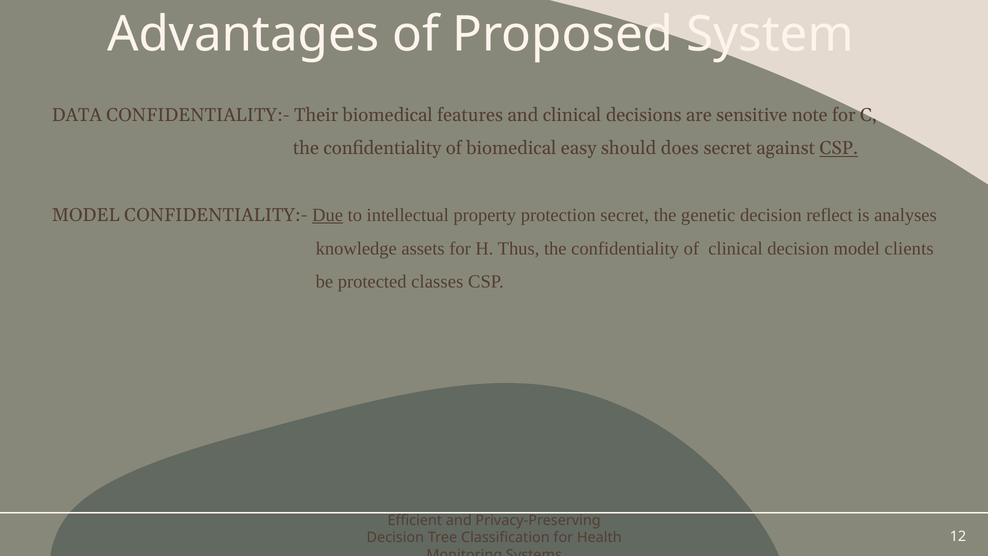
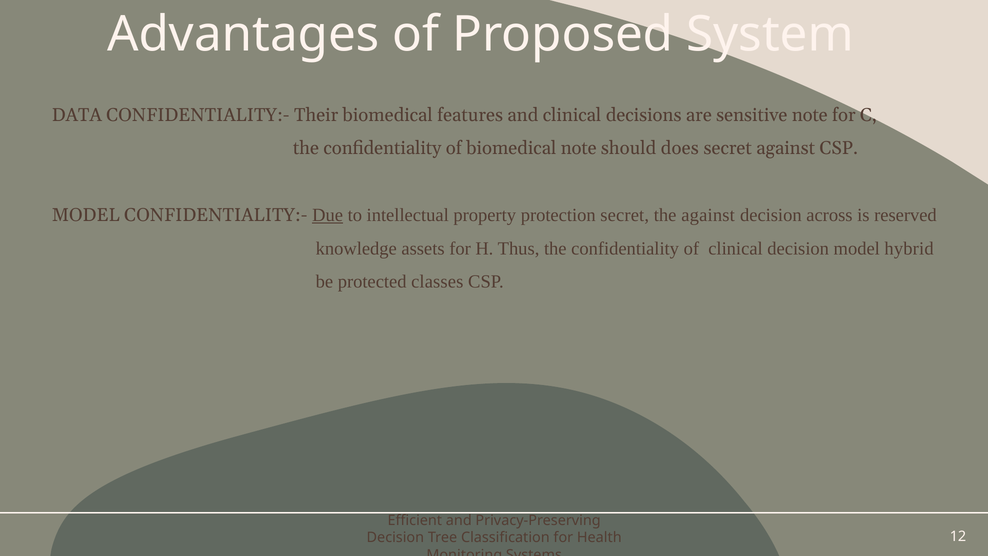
biomedical easy: easy -> note (579, 148)
CSP underline: present -> none (839, 148)
the genetic: genetic -> against (708, 215)
reflect: reflect -> across (829, 215)
analyses: analyses -> reserved (905, 215)
clients: clients -> hybrid (909, 248)
